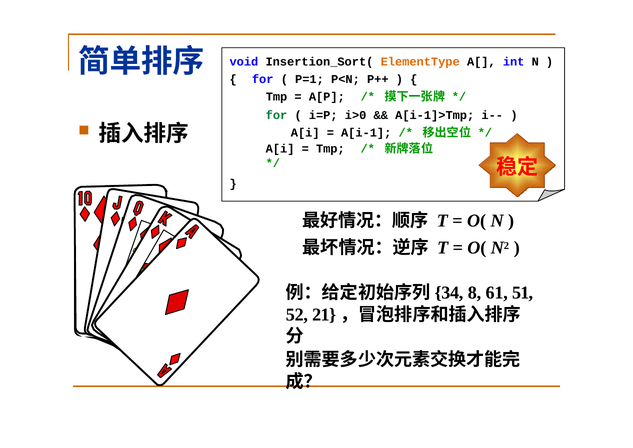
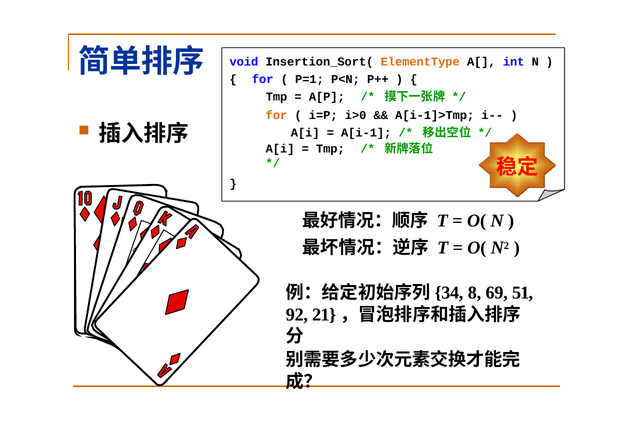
for colour: green -> orange (277, 115)
61: 61 -> 69 (497, 293)
52: 52 -> 92 (297, 314)
